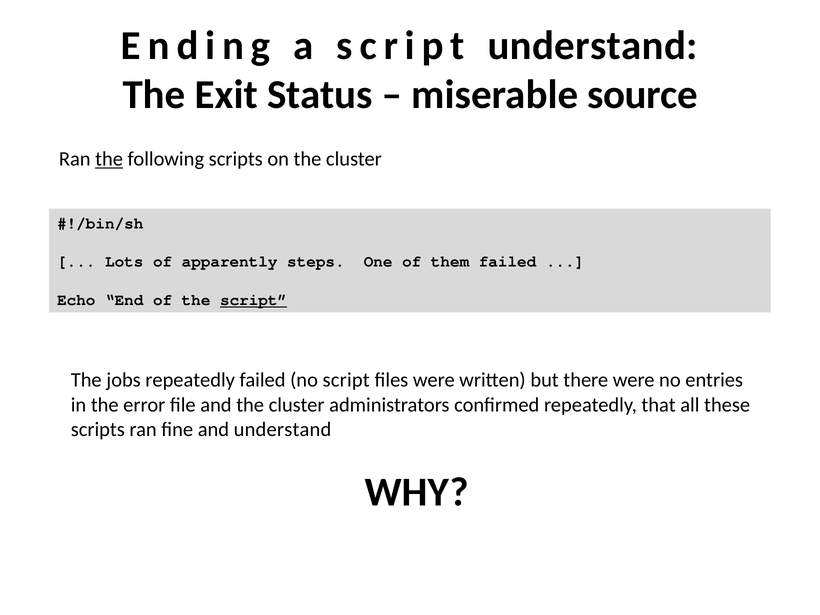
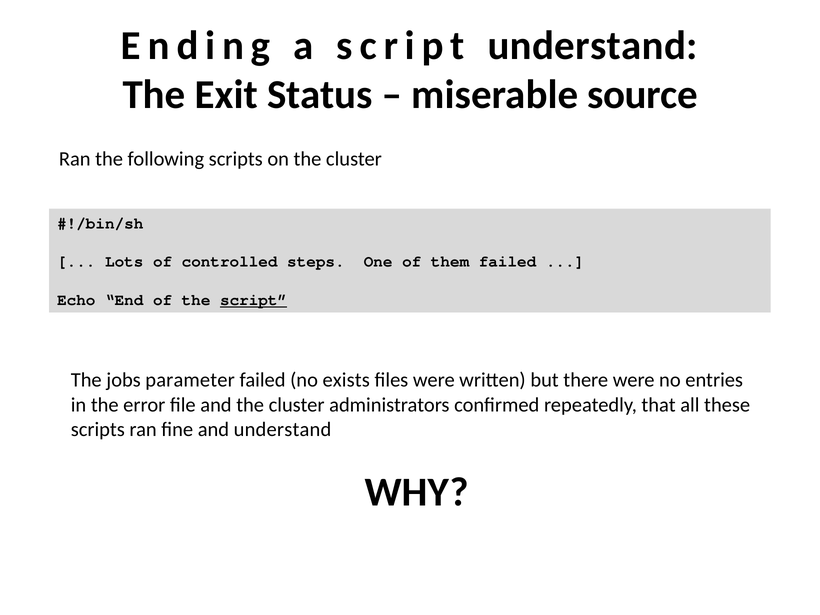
the underline: present -> none (109, 159)
apparently: apparently -> controlled (230, 262)
jobs repeatedly: repeatedly -> parameter (190, 380)
no script: script -> exists (346, 380)
